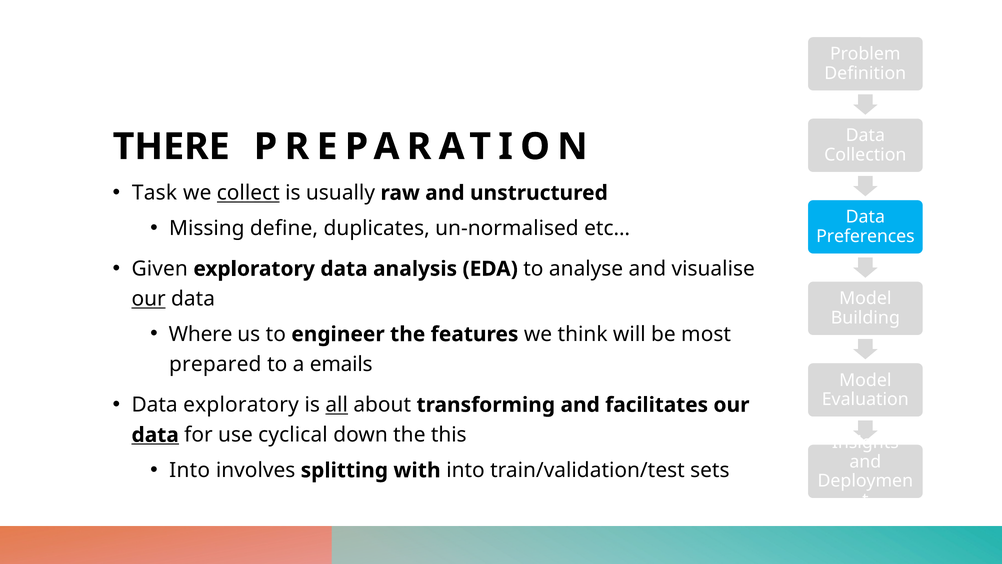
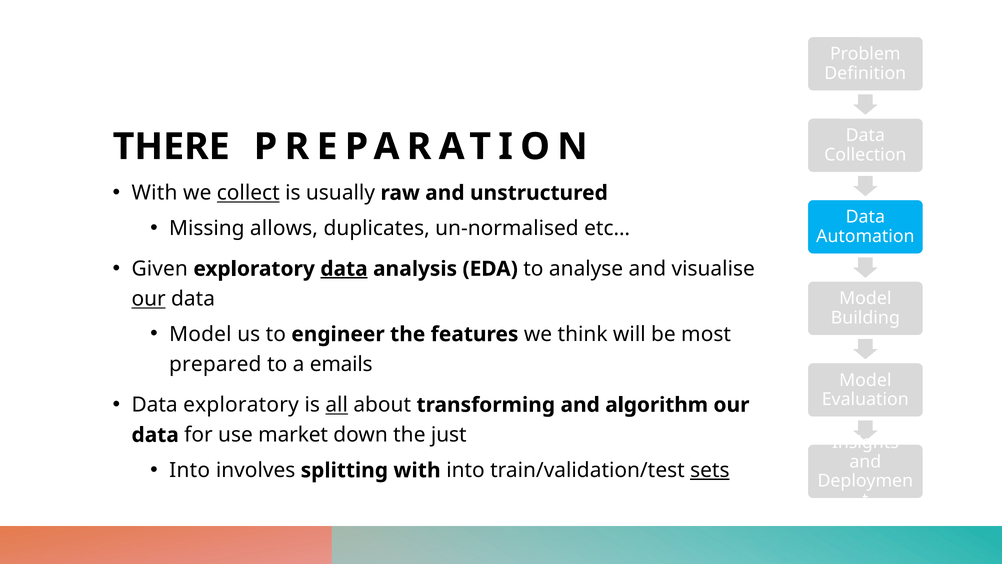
Task: Task -> With (154, 193)
define: define -> allows (284, 228)
Preferences: Preferences -> Automation (865, 236)
data underline: none -> present (344, 269)
Where: Where -> Model (200, 334)
facilitates: facilitates -> algorithm (657, 405)
data underline: present -> none (155, 435)
cyclical: cyclical -> market (293, 435)
this: this -> just (449, 435)
sets underline: none -> present (710, 470)
